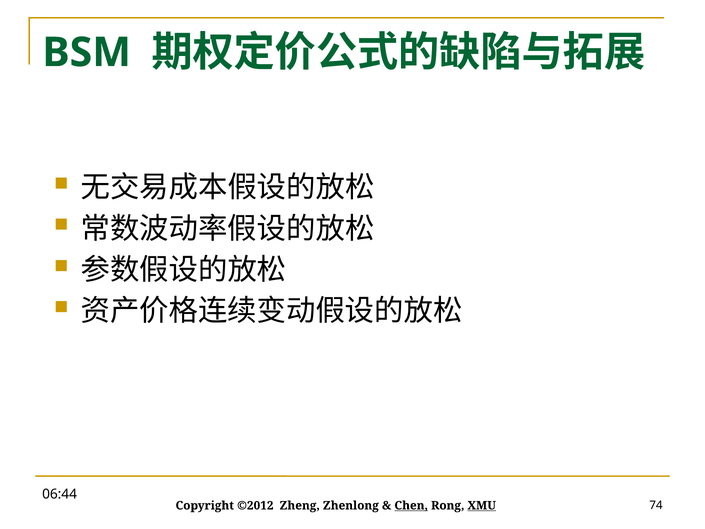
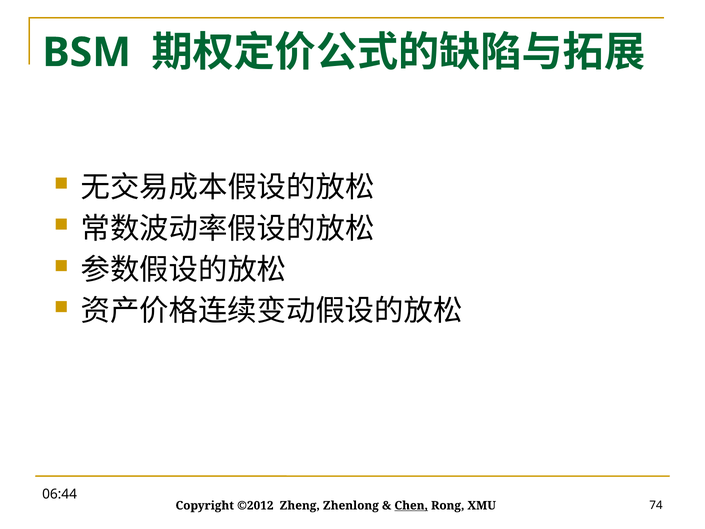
XMU underline: present -> none (482, 505)
